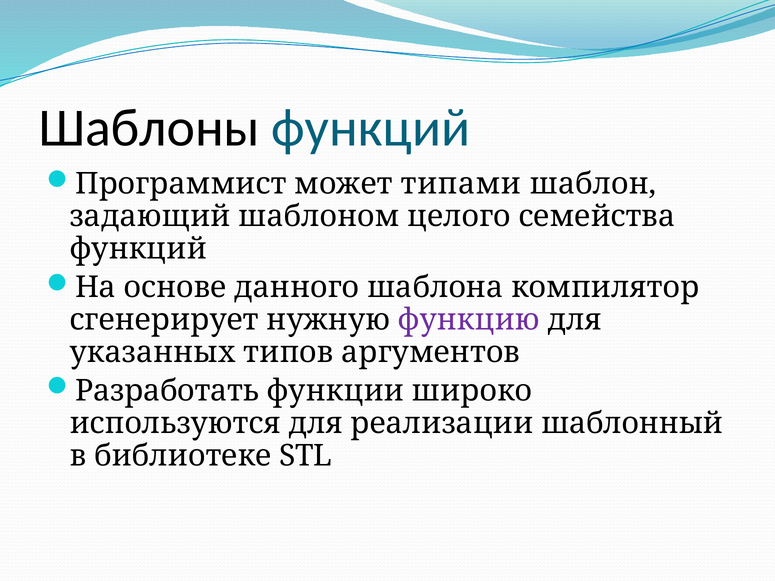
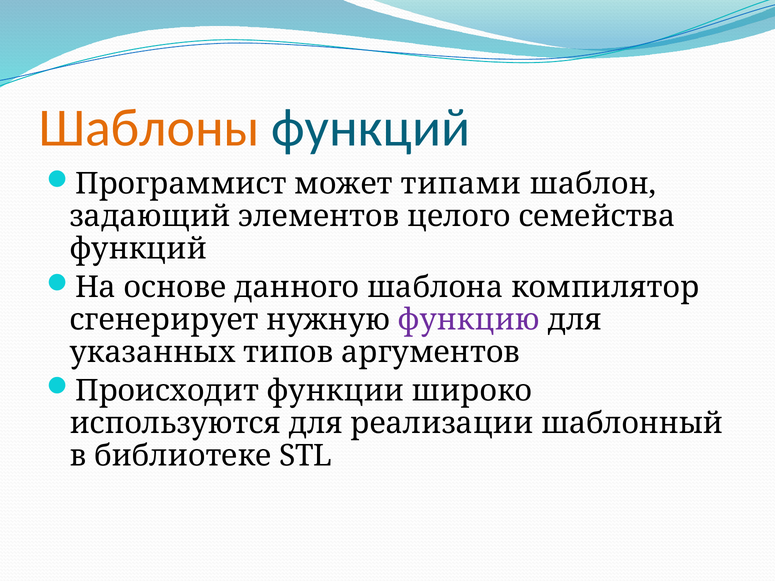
Шаблоны colour: black -> orange (149, 128)
шаблоном: шаблоном -> элементов (319, 216)
Разработать: Разработать -> Происходит (167, 391)
